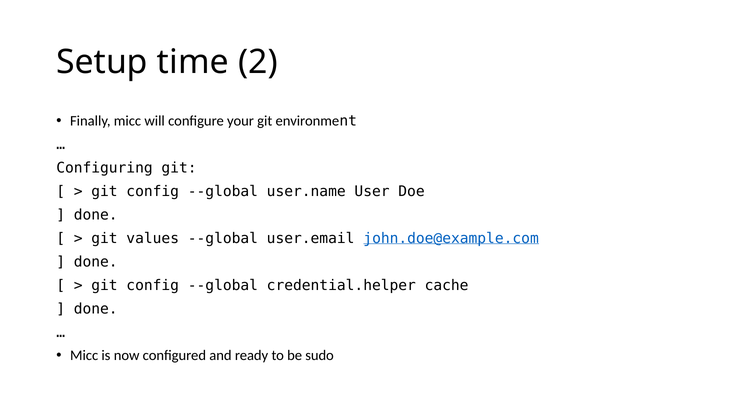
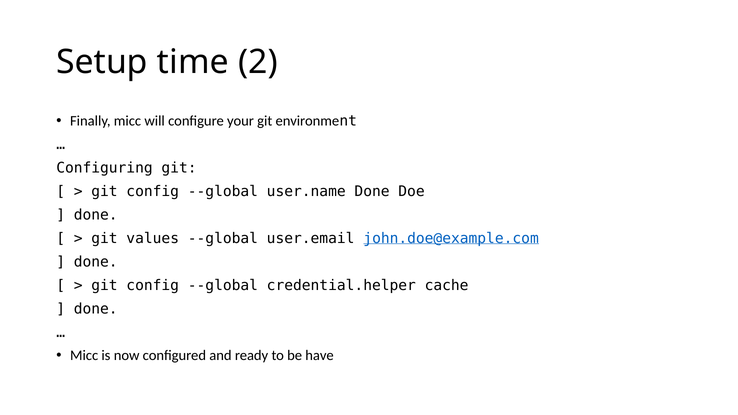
user.name User: User -> Done (372, 191)
sudo: sudo -> have (320, 356)
